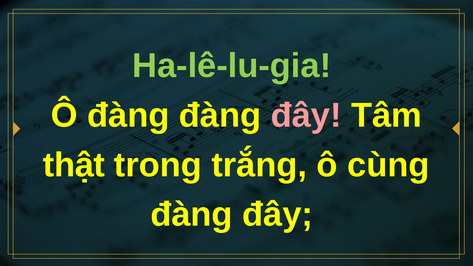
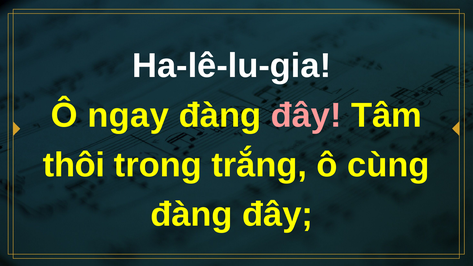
Ha-lê-lu-gia colour: light green -> white (232, 66)
Ô đàng: đàng -> ngay (128, 115)
thật: thật -> thôi (74, 165)
